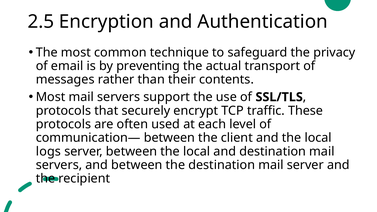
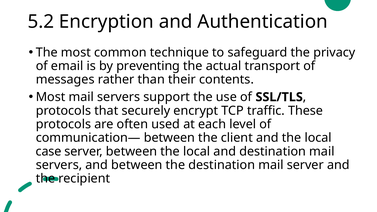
2.5: 2.5 -> 5.2 (41, 22)
logs: logs -> case (49, 151)
